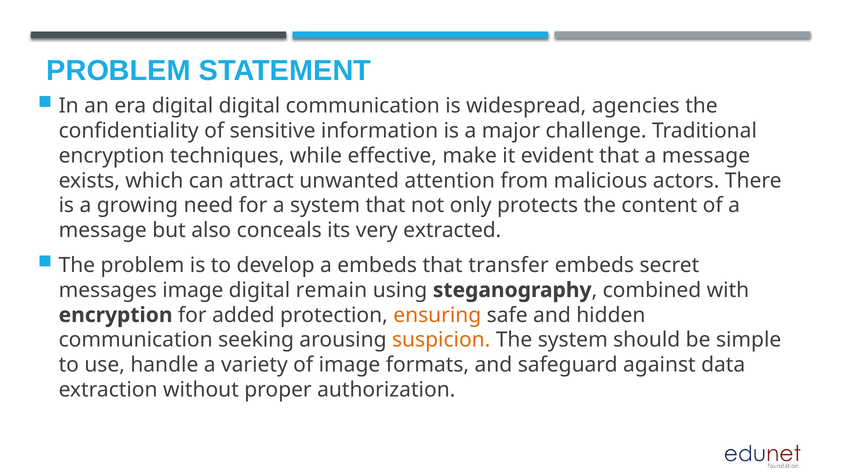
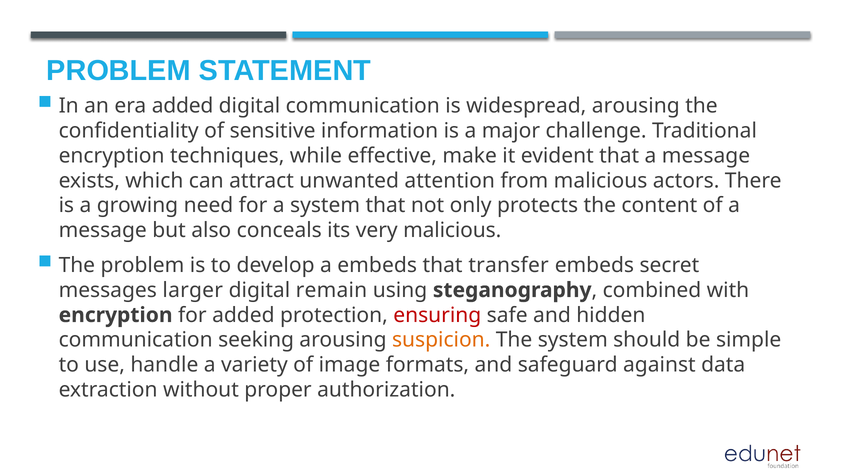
era digital: digital -> added (183, 106)
widespread agencies: agencies -> arousing (636, 106)
very extracted: extracted -> malicious (452, 231)
messages image: image -> larger (193, 290)
ensuring colour: orange -> red (437, 315)
